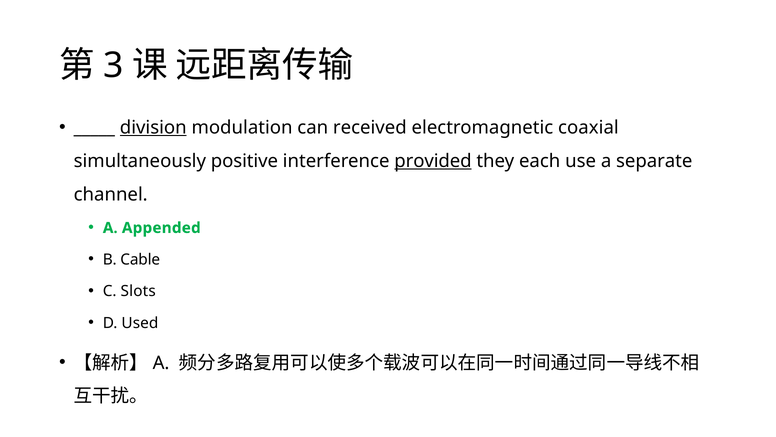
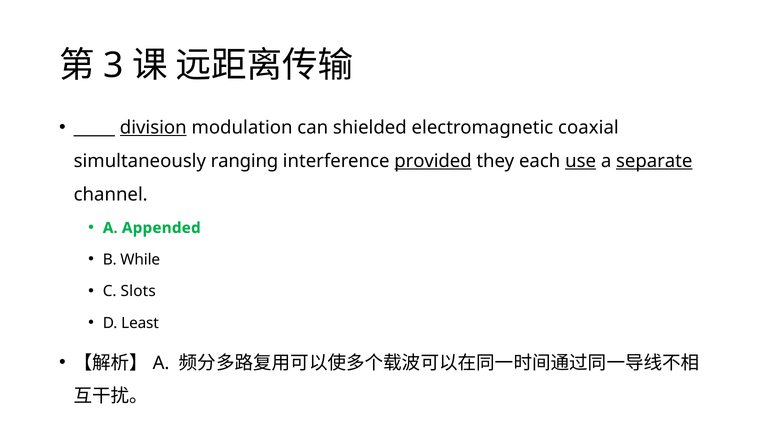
received: received -> shielded (370, 127)
positive: positive -> ranging (244, 161)
use underline: none -> present (581, 161)
separate underline: none -> present (654, 161)
Cable: Cable -> While (140, 259)
Used: Used -> Least (140, 323)
